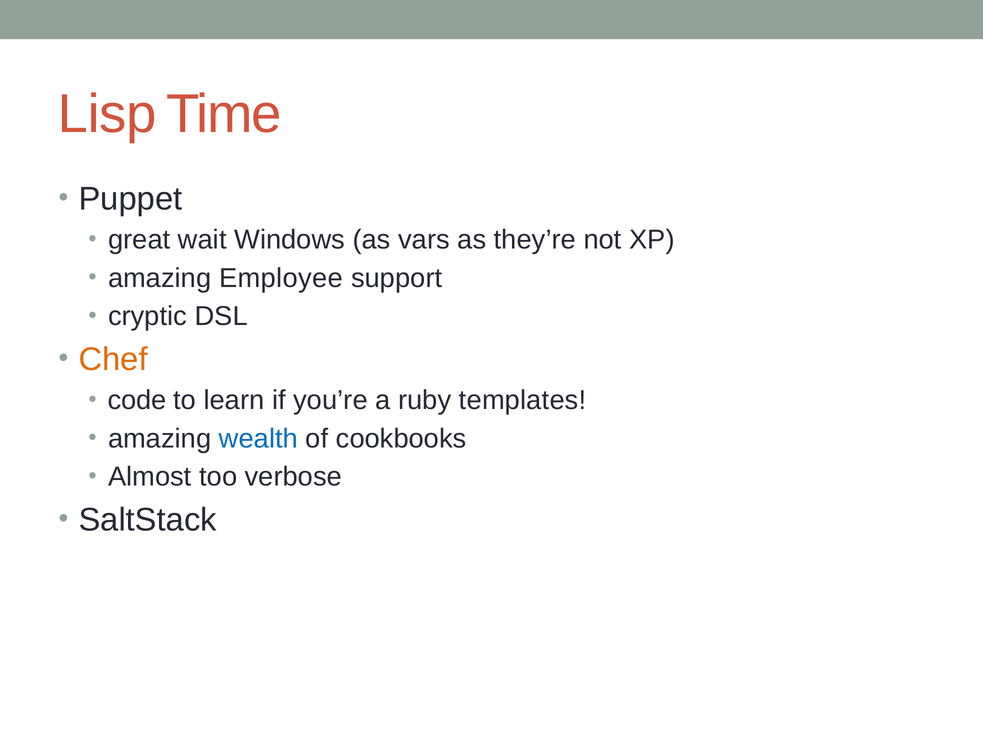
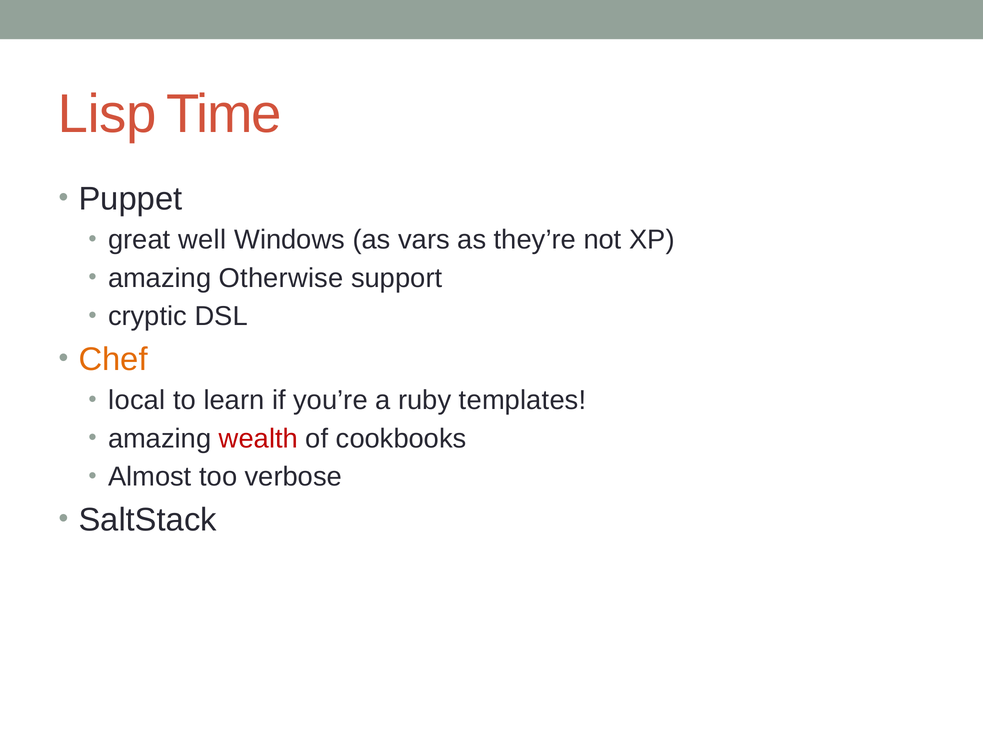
wait: wait -> well (202, 240)
Employee: Employee -> Otherwise (281, 278)
code: code -> local (137, 401)
wealth colour: blue -> red (258, 439)
